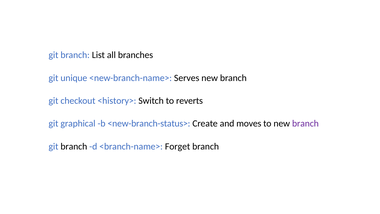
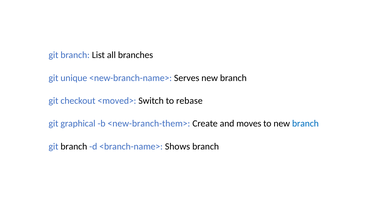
<history>: <history> -> <moved> (117, 101)
reverts: reverts -> rebase (189, 101)
<new-branch-status>: <new-branch-status> -> <new-branch-them> (149, 123)
branch colour: purple -> blue (305, 123)
Forget: Forget -> Shows (178, 146)
